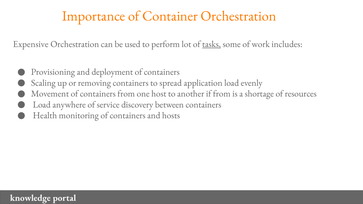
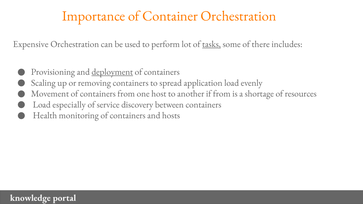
work: work -> there (261, 44)
deployment underline: none -> present (112, 72)
anywhere: anywhere -> especially (69, 105)
